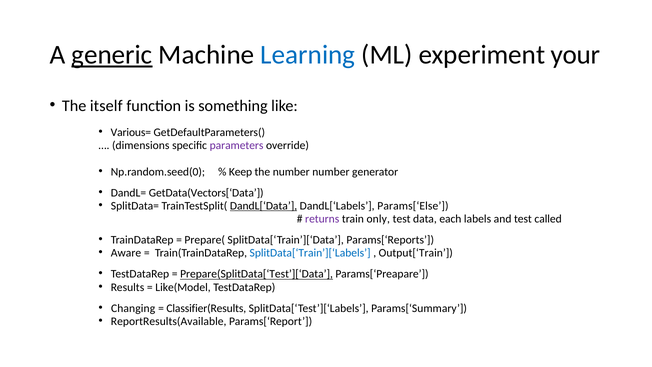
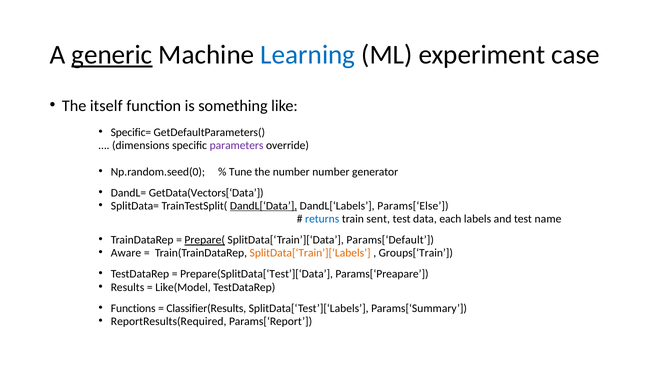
your: your -> case (575, 55)
Various=: Various= -> Specific= (131, 132)
Keep: Keep -> Tune (240, 172)
returns colour: purple -> blue (322, 219)
only: only -> sent (378, 219)
called: called -> name (548, 219)
Prepare( underline: none -> present (205, 240)
Params[‘Reports: Params[‘Reports -> Params[‘Default (390, 240)
SplitData[‘Train’][‘Labels colour: blue -> orange (310, 253)
Output[‘Train: Output[‘Train -> Groups[‘Train (416, 253)
Prepare(SplitData[‘Test’][‘Data underline: present -> none (257, 274)
Changing: Changing -> Functions (133, 308)
ReportResults(Available: ReportResults(Available -> ReportResults(Required (169, 321)
